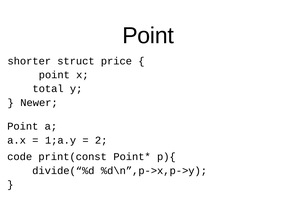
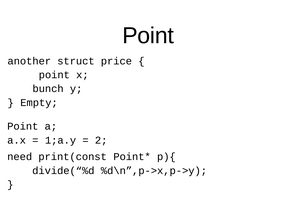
shorter: shorter -> another (29, 61)
total: total -> bunch (48, 89)
Newer: Newer -> Empty (39, 103)
code: code -> need (20, 157)
